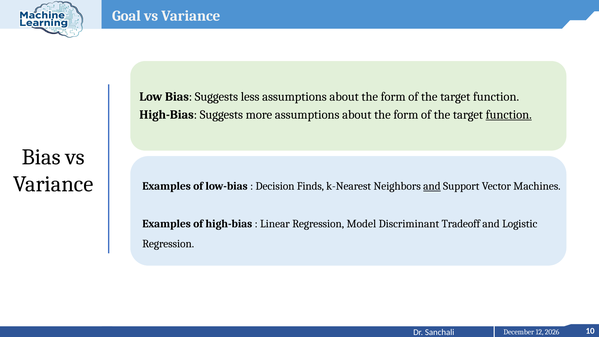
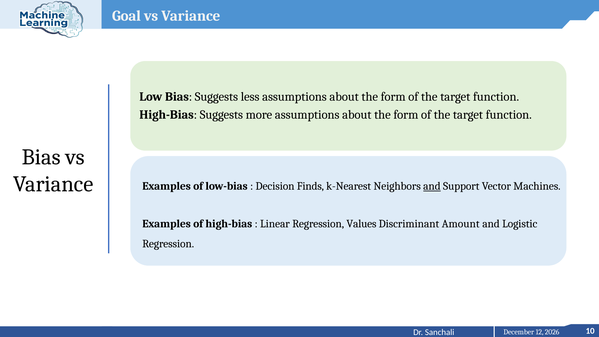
function underline: present -> none (509, 115)
Model: Model -> Values (361, 224)
Tradeoff: Tradeoff -> Amount (461, 224)
